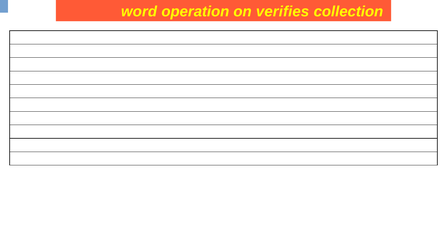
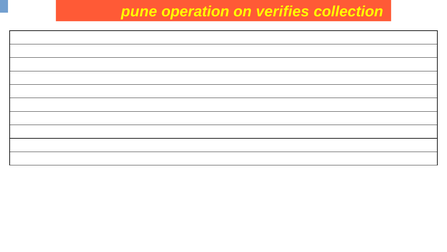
word: word -> pune (139, 12)
